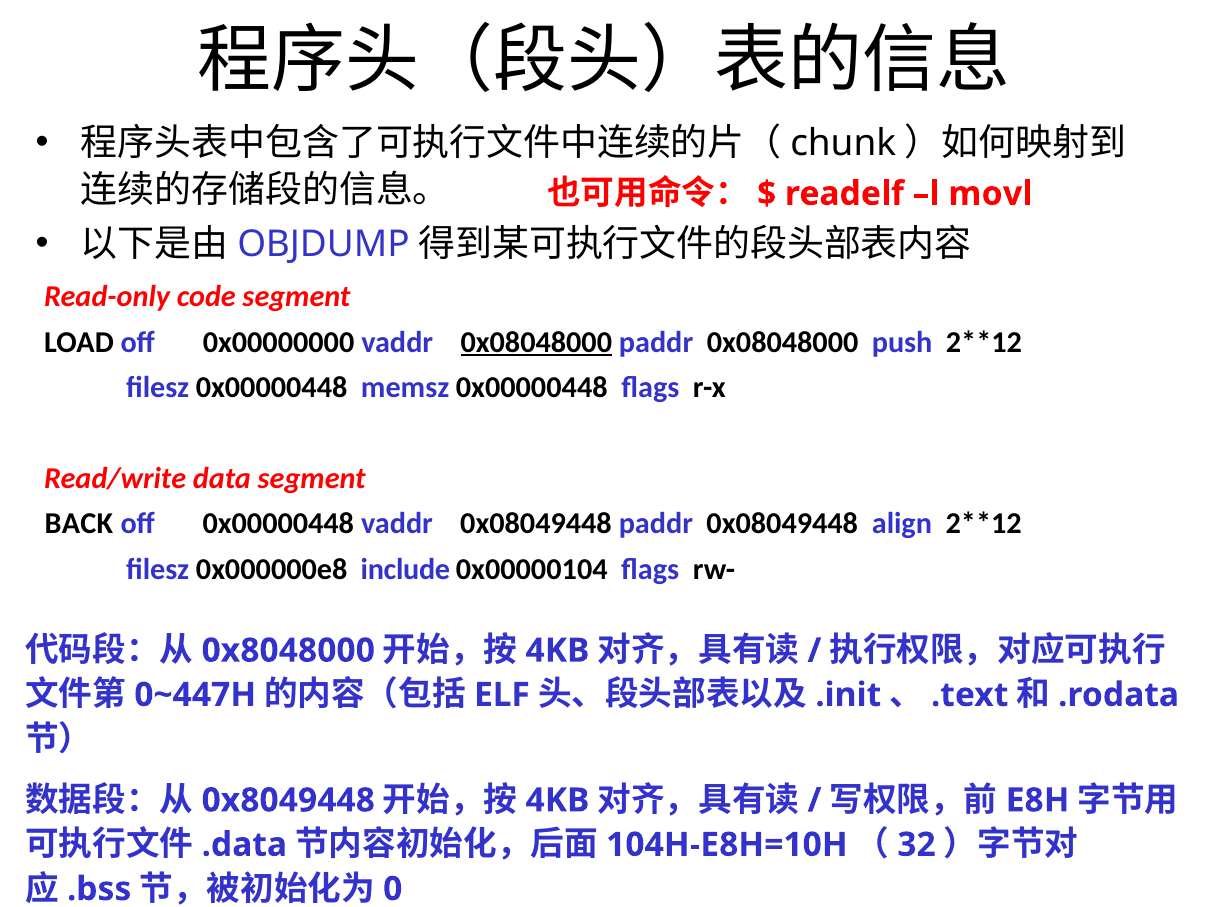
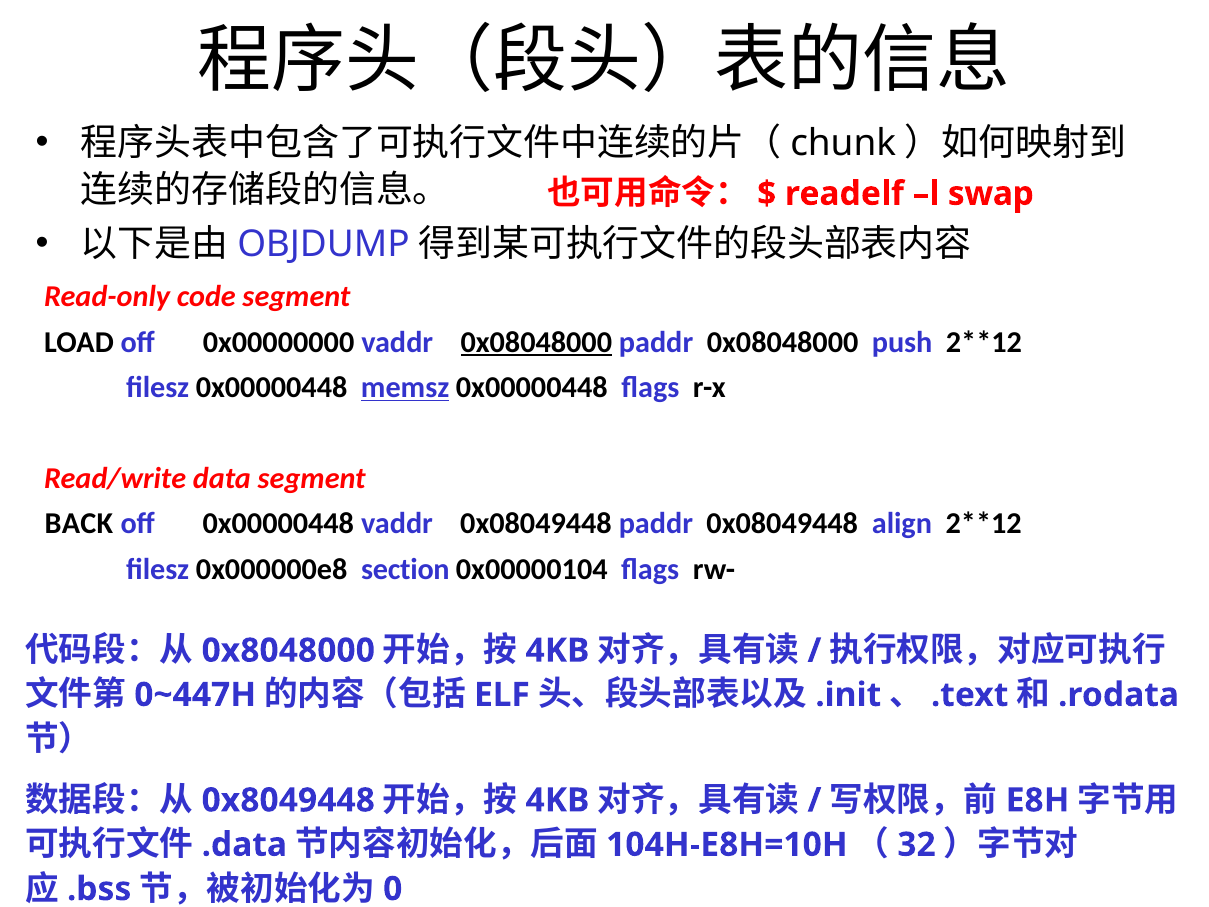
movl: movl -> swap (991, 194)
memsz underline: none -> present (405, 387)
include: include -> section (405, 569)
